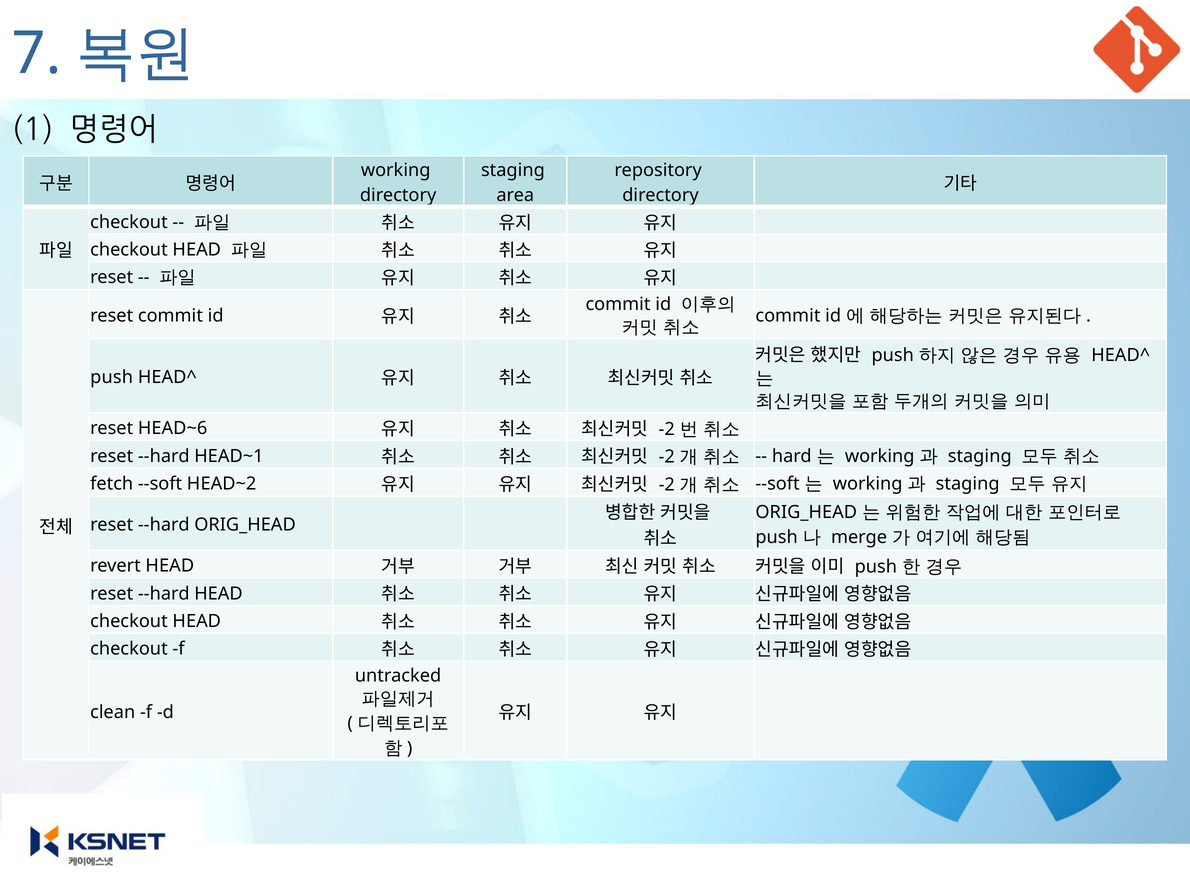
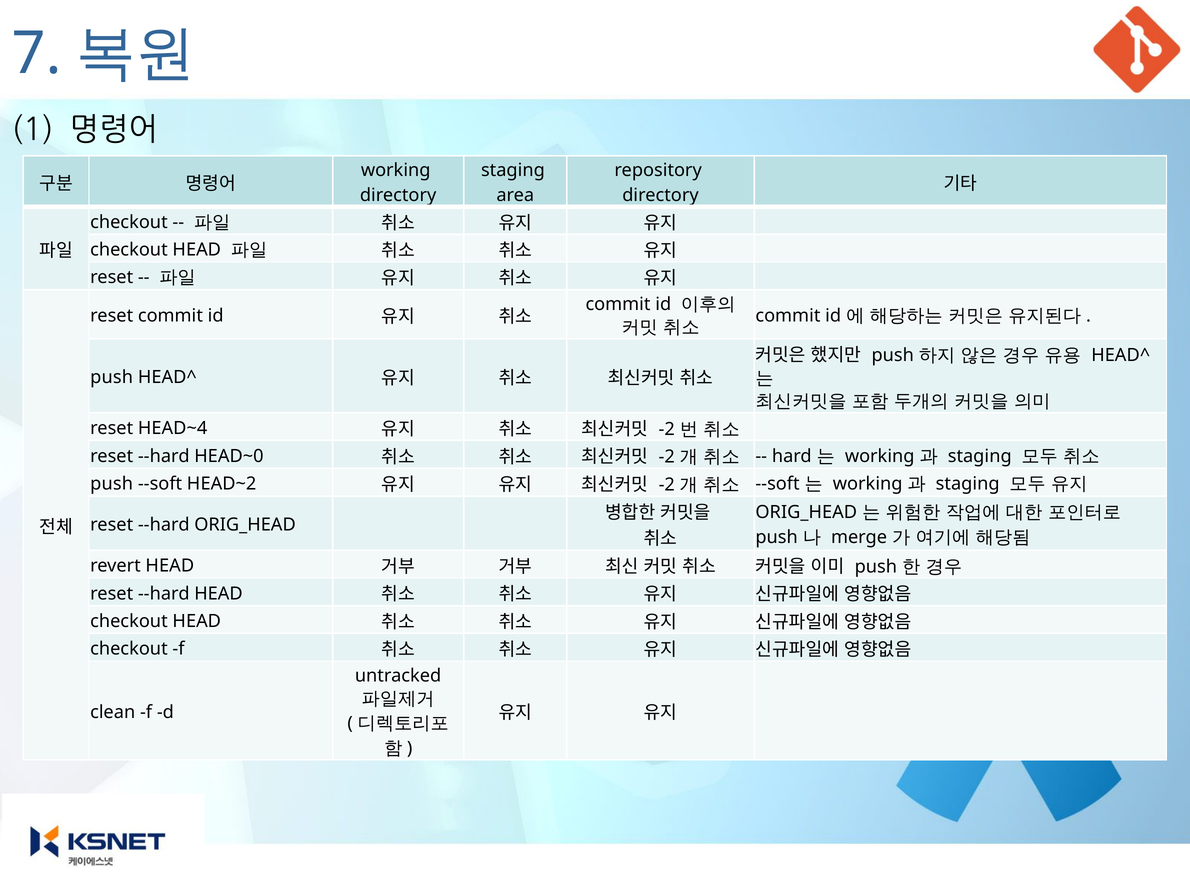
HEAD~6: HEAD~6 -> HEAD~4 (173, 428)
HEAD~1: HEAD~1 -> HEAD~0 (229, 456)
fetch: fetch -> push (112, 484)
